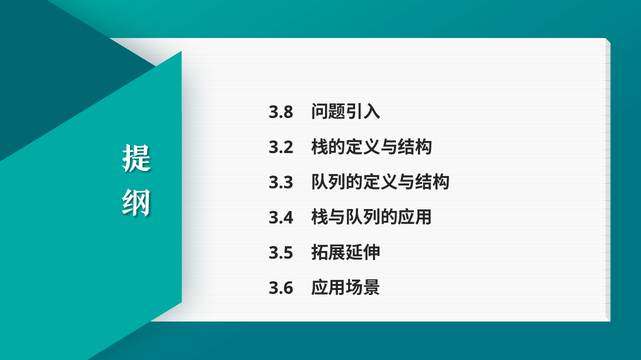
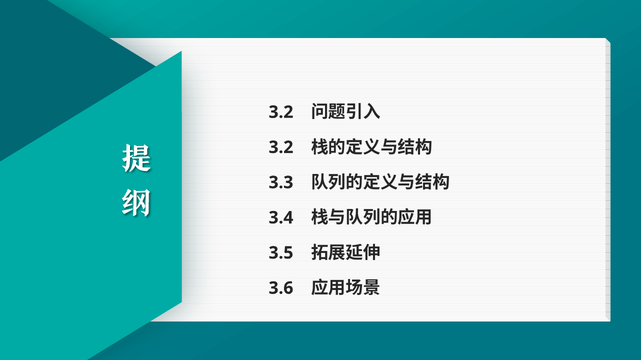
3.8: 3.8 -> 3.2 (281, 112)
